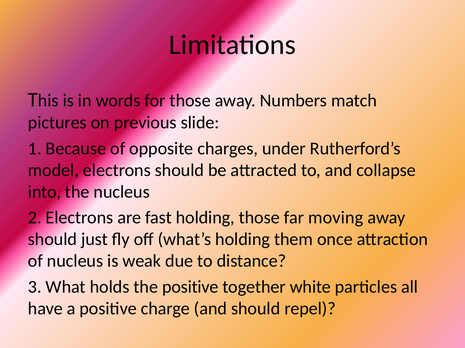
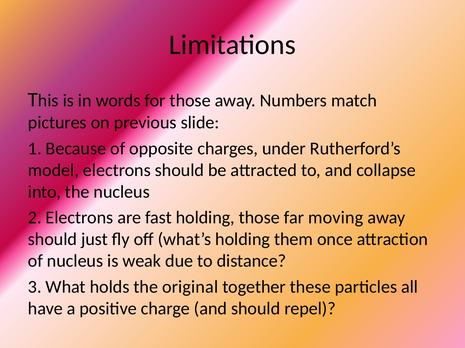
the positive: positive -> original (190, 287)
white: white -> these (310, 287)
